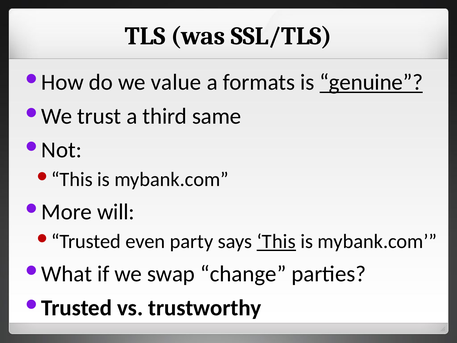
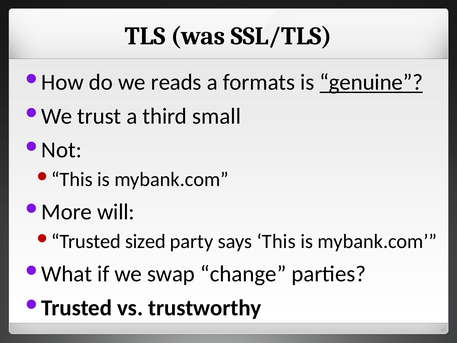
value: value -> reads (176, 82)
same: same -> small (217, 116)
even: even -> sized (145, 241)
This underline: present -> none (276, 241)
